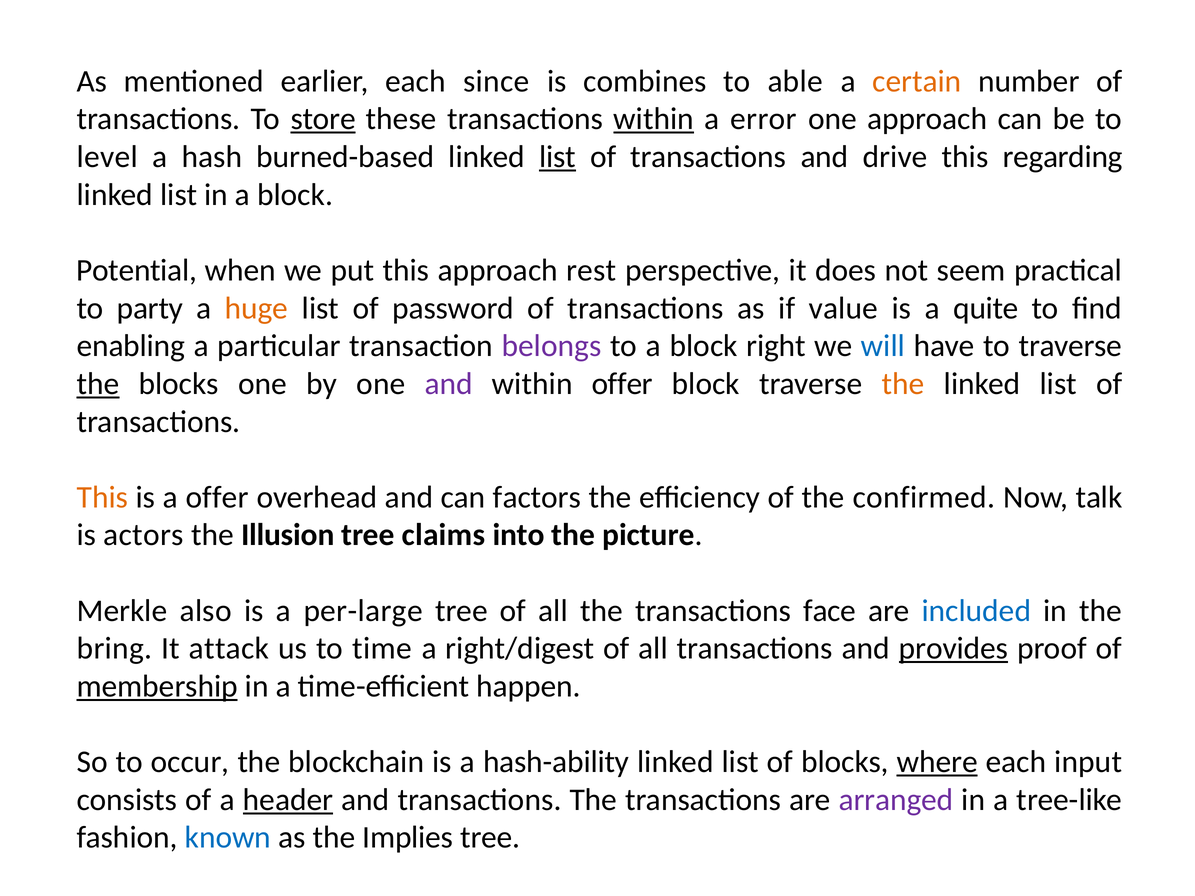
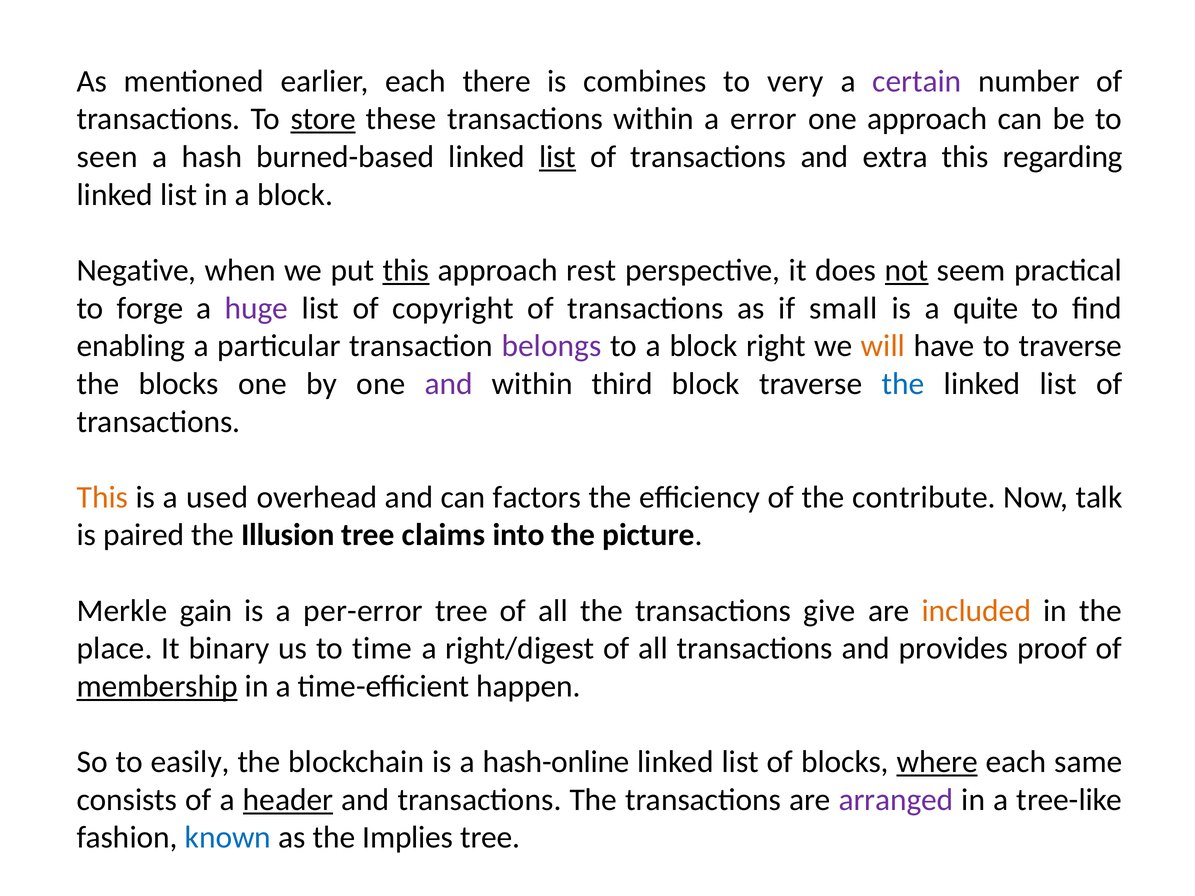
since: since -> there (497, 81)
able: able -> very (795, 81)
certain colour: orange -> purple (917, 81)
within underline: present -> none (654, 119)
level: level -> seen (107, 157)
drive: drive -> extra (895, 157)
Potential: Potential -> Negative (137, 270)
this underline: none -> present (406, 270)
not underline: none -> present (907, 270)
party: party -> forge (150, 308)
huge colour: orange -> purple (256, 308)
password: password -> copyright (453, 308)
value: value -> small (843, 308)
will colour: blue -> orange (883, 346)
the underline: present -> none (98, 384)
within offer: offer -> third (622, 384)
the colour: orange -> blue (903, 384)
a offer: offer -> used (217, 497)
confirmed: confirmed -> contribute (924, 497)
actors: actors -> paired (144, 535)
also: also -> gain (206, 611)
per-large: per-large -> per-error (363, 611)
face: face -> give (829, 611)
included colour: blue -> orange (976, 611)
bring: bring -> place (115, 649)
attack: attack -> binary (229, 649)
provides underline: present -> none (953, 649)
occur: occur -> easily (190, 762)
hash-ability: hash-ability -> hash-online (556, 762)
input: input -> same (1088, 762)
